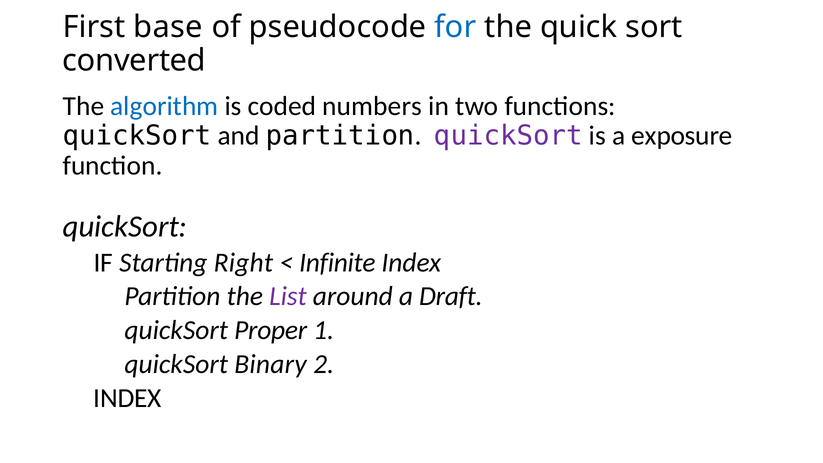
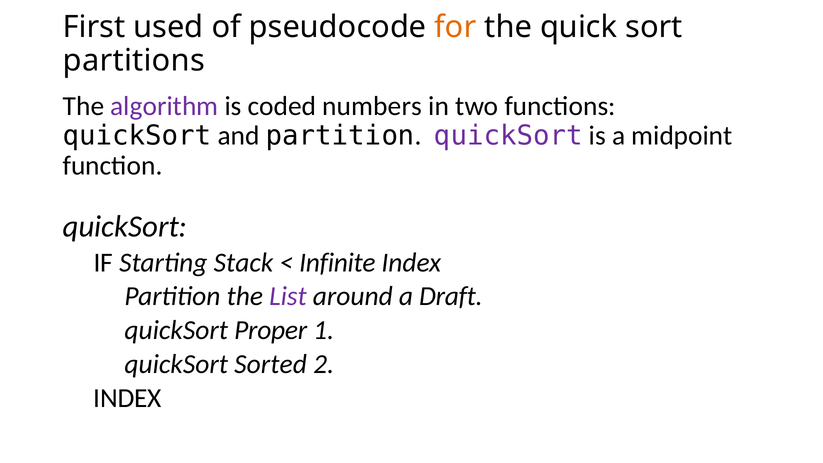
base: base -> used (168, 27)
for colour: blue -> orange (455, 27)
converted: converted -> partitions (134, 60)
algorithm colour: blue -> purple (164, 106)
exposure: exposure -> midpoint (682, 136)
Right: Right -> Stack (243, 262)
Binary: Binary -> Sorted (271, 364)
